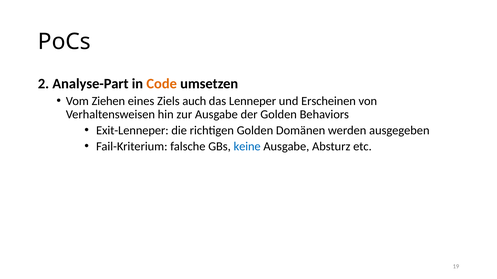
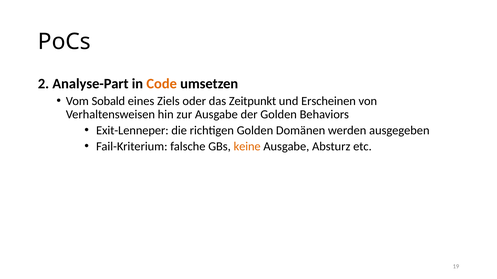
Ziehen: Ziehen -> Sobald (108, 101)
auch: auch -> oder (194, 101)
Lenneper: Lenneper -> Zeitpunkt (253, 101)
keine colour: blue -> orange (247, 147)
